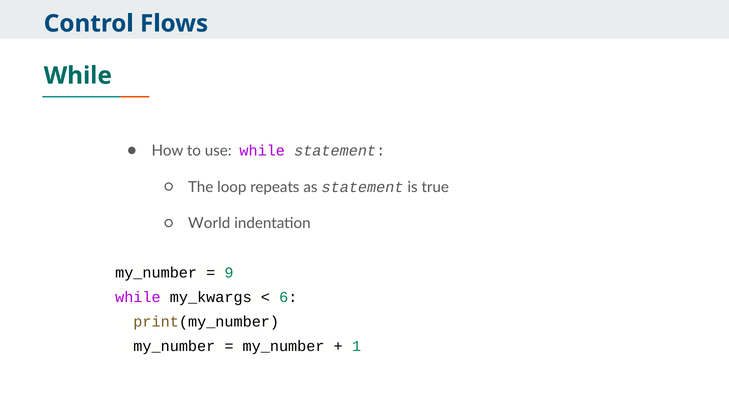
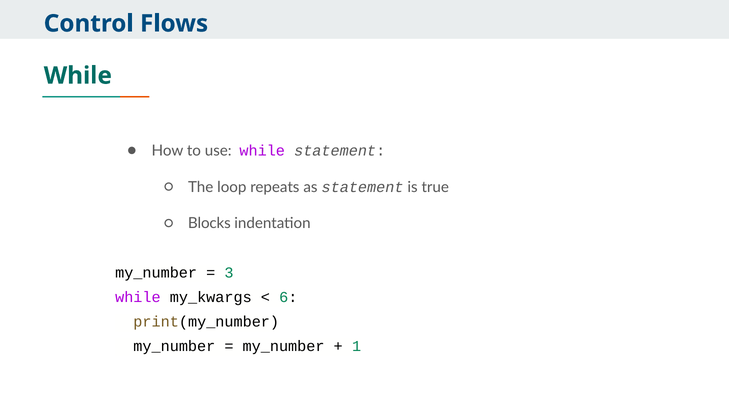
World: World -> Blocks (209, 223)
9: 9 -> 3 (229, 273)
